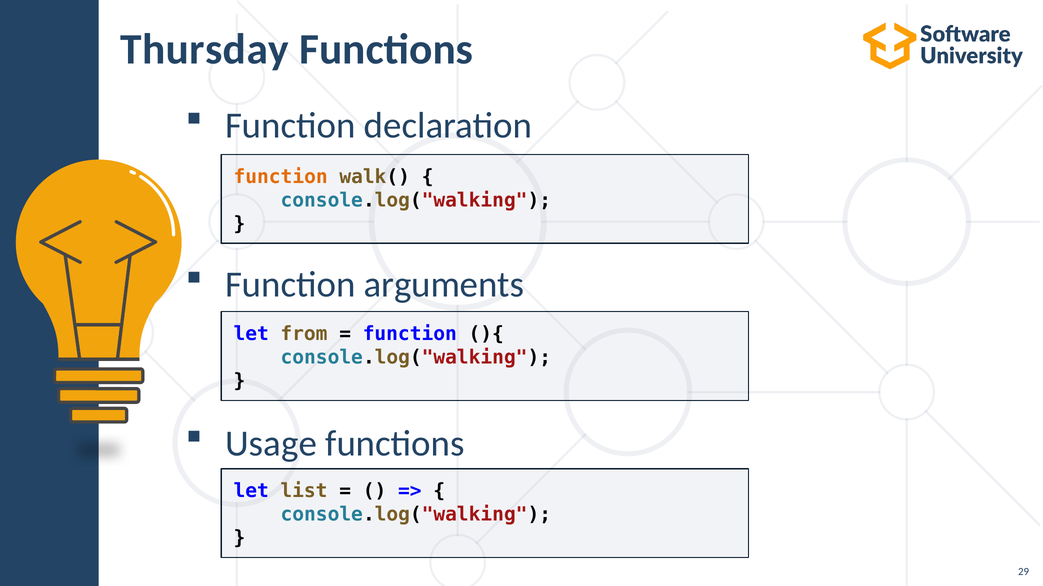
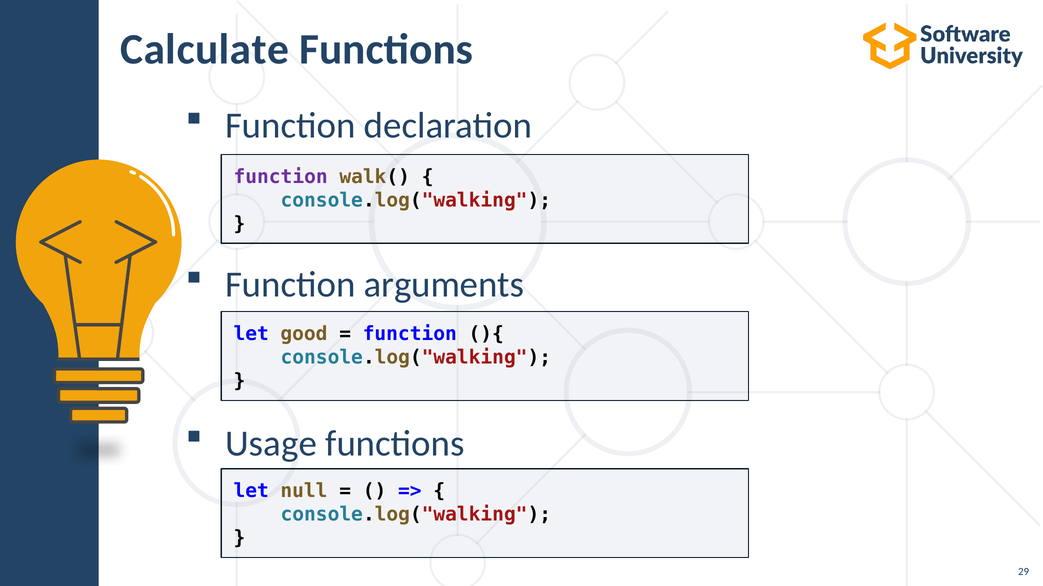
Thursday: Thursday -> Calculate (205, 49)
function colour: orange -> purple (281, 177)
from: from -> good (304, 334)
list: list -> null (304, 492)
